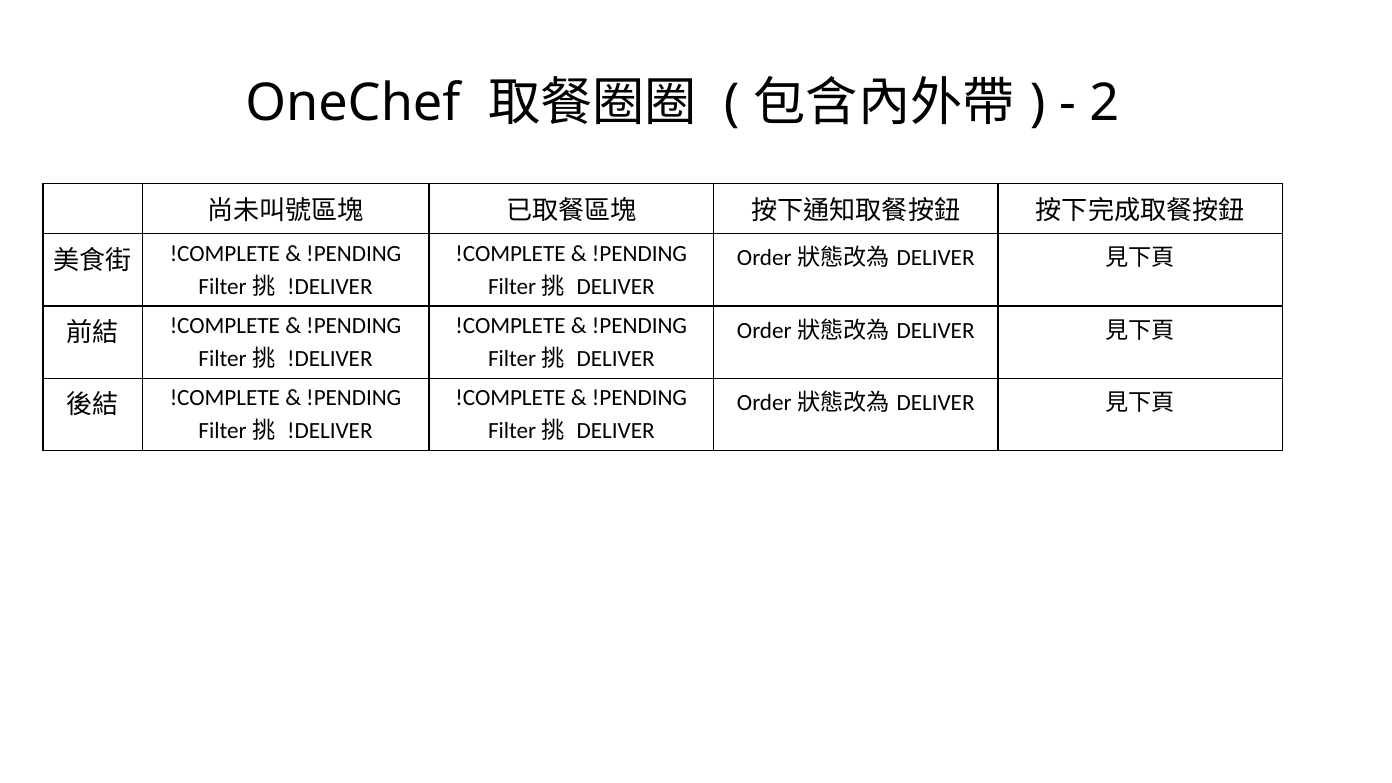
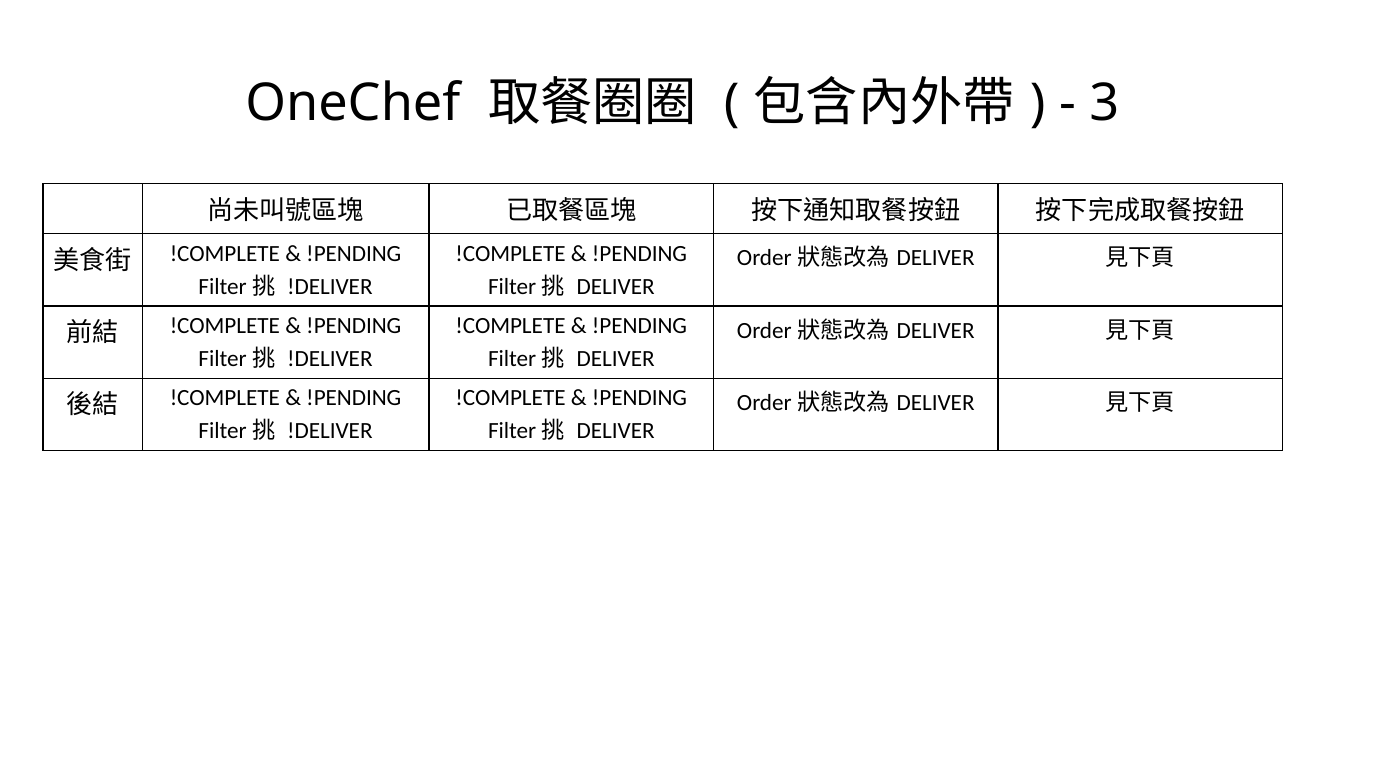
2: 2 -> 3 (1104, 103)
